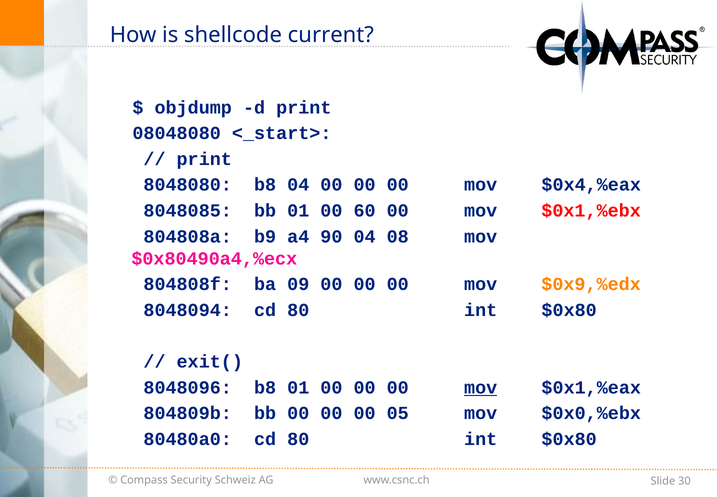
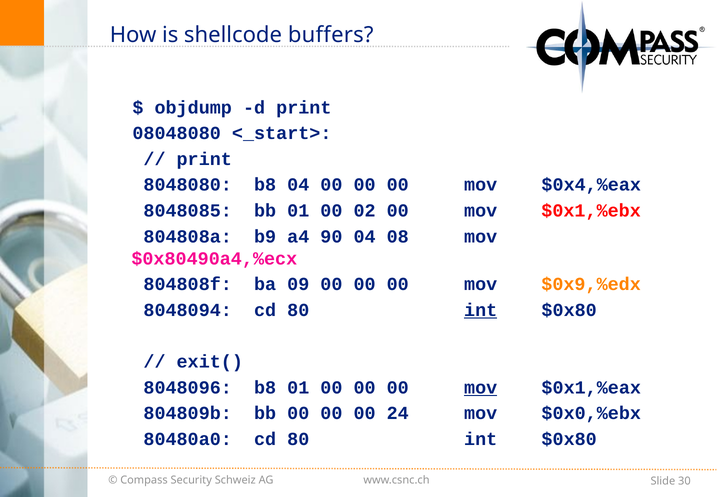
current: current -> buffers (331, 35)
60: 60 -> 02 (365, 210)
int underline: none -> present (481, 310)
05: 05 -> 24 (398, 413)
